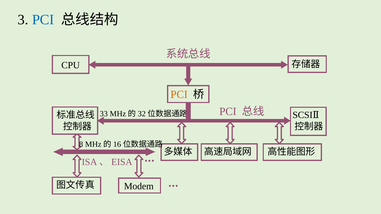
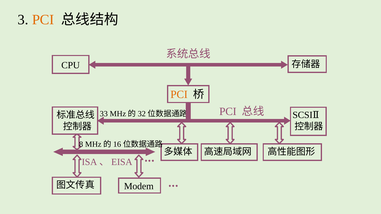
PCI colour: blue -> orange (43, 20)
